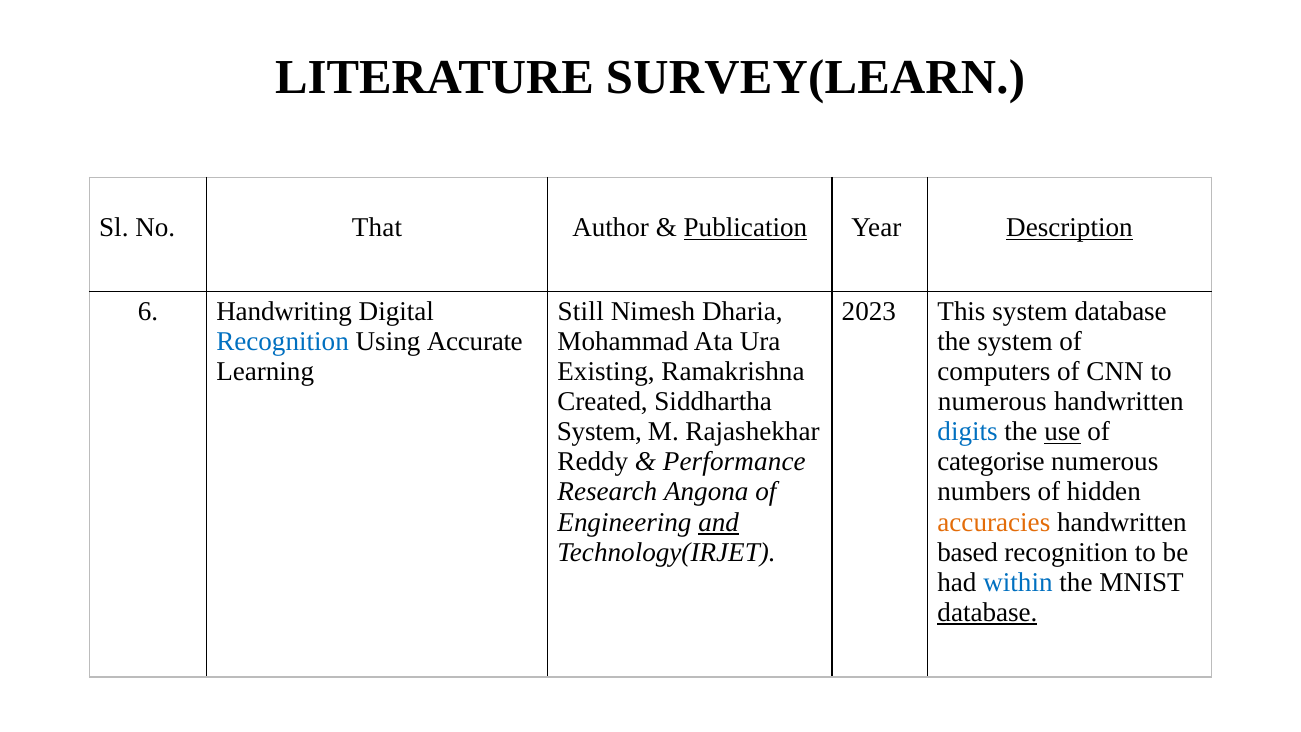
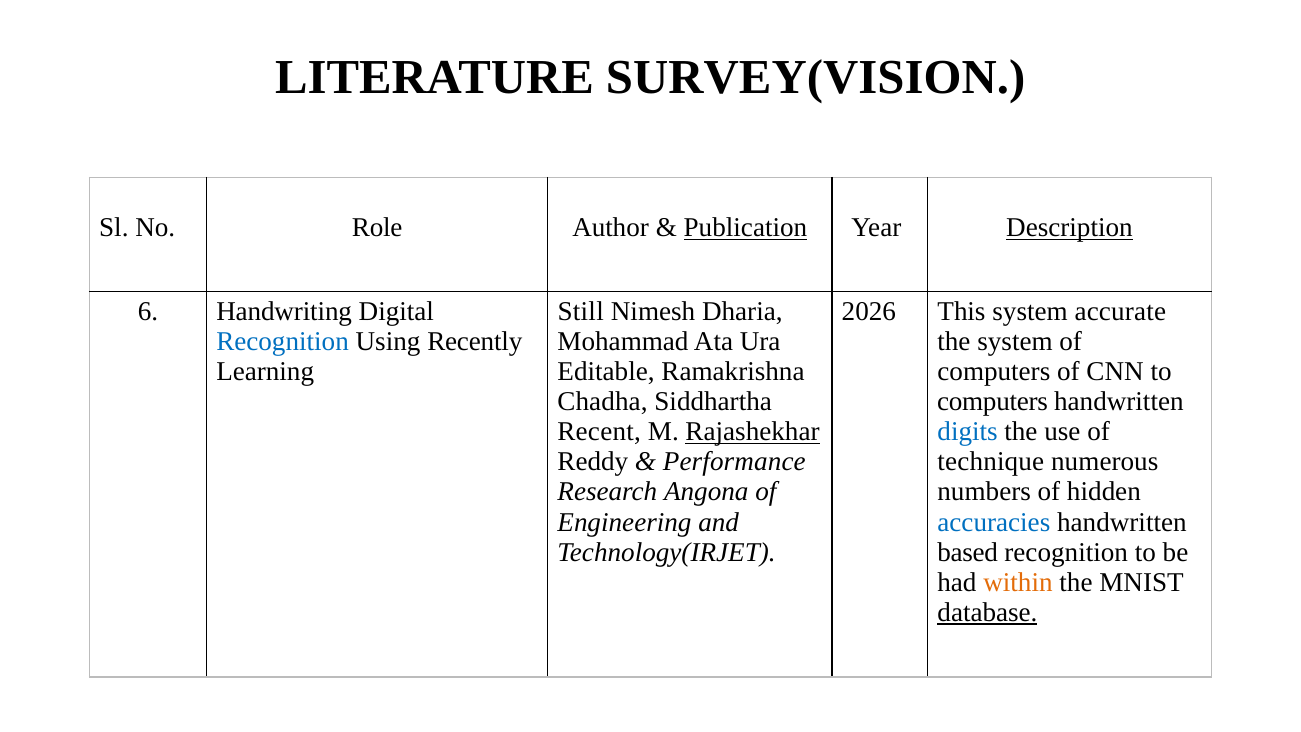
SURVEY(LEARN: SURVEY(LEARN -> SURVEY(VISION (816, 78)
That: That -> Role (377, 228)
2023: 2023 -> 2026 (869, 311)
system database: database -> accurate (1120, 311)
Accurate: Accurate -> Recently (475, 341)
Existing: Existing -> Editable (606, 372)
Created: Created -> Chadha (602, 402)
numerous: numerous -> computers (992, 402)
System: System -> Recent (599, 432)
Rajashekhar underline: none -> present (753, 432)
use underline: present -> none (1062, 432)
categorise: categorise -> technique (991, 462)
and underline: present -> none (719, 522)
accuracies colour: orange -> blue (994, 522)
within colour: blue -> orange (1018, 582)
